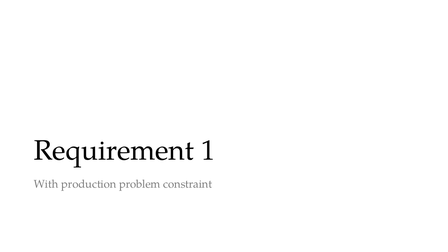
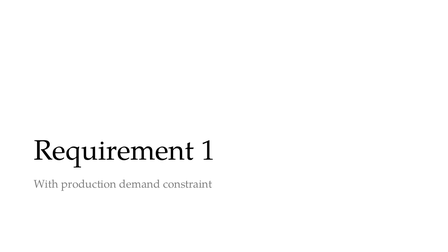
problem: problem -> demand (140, 184)
